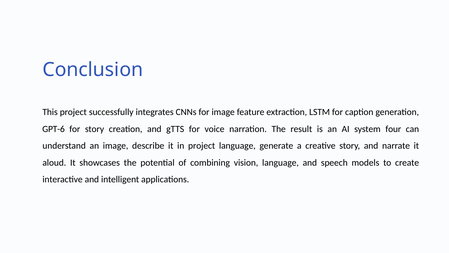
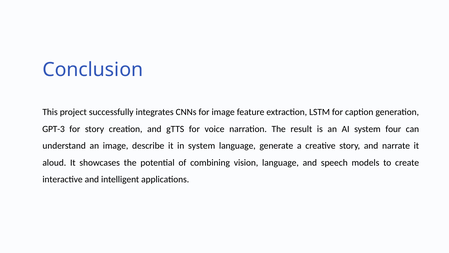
GPT-6: GPT-6 -> GPT-3 (54, 129)
in project: project -> system (202, 146)
